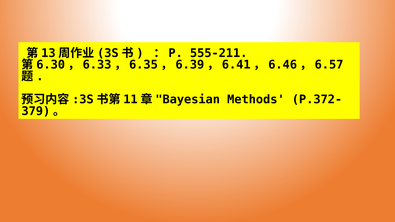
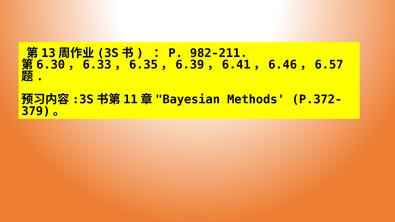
555-211: 555-211 -> 982-211 (219, 53)
